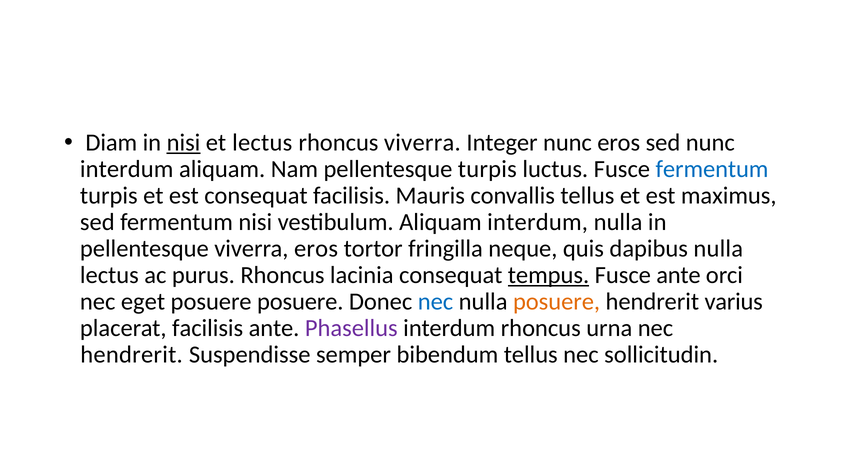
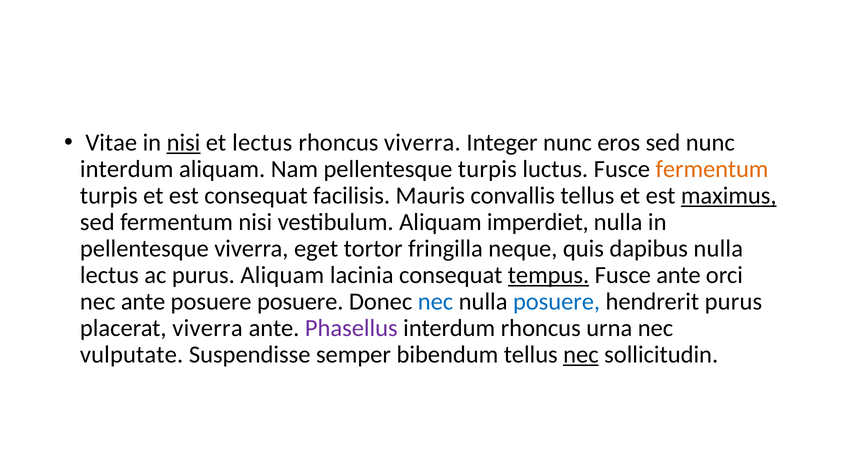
Diam: Diam -> Vitae (111, 142)
fermentum colour: blue -> orange (712, 169)
maximus underline: none -> present (729, 195)
Aliquam interdum: interdum -> imperdiet (538, 222)
viverra eros: eros -> eget (316, 248)
purus Rhoncus: Rhoncus -> Aliquam (282, 275)
nec eget: eget -> ante (143, 302)
posuere colour: orange -> blue (557, 302)
hendrerit varius: varius -> purus (733, 302)
placerat facilisis: facilisis -> viverra (207, 328)
hendrerit: hendrerit -> vulputate (132, 355)
nec underline: none -> present (581, 355)
